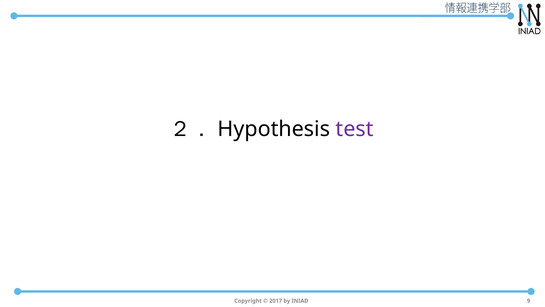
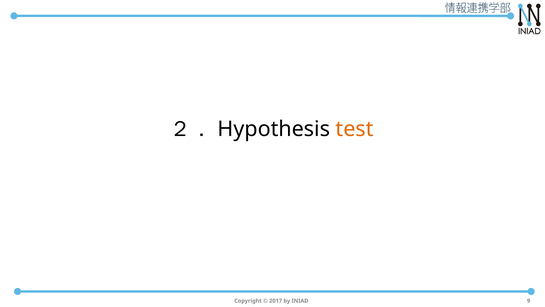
test colour: purple -> orange (355, 129)
